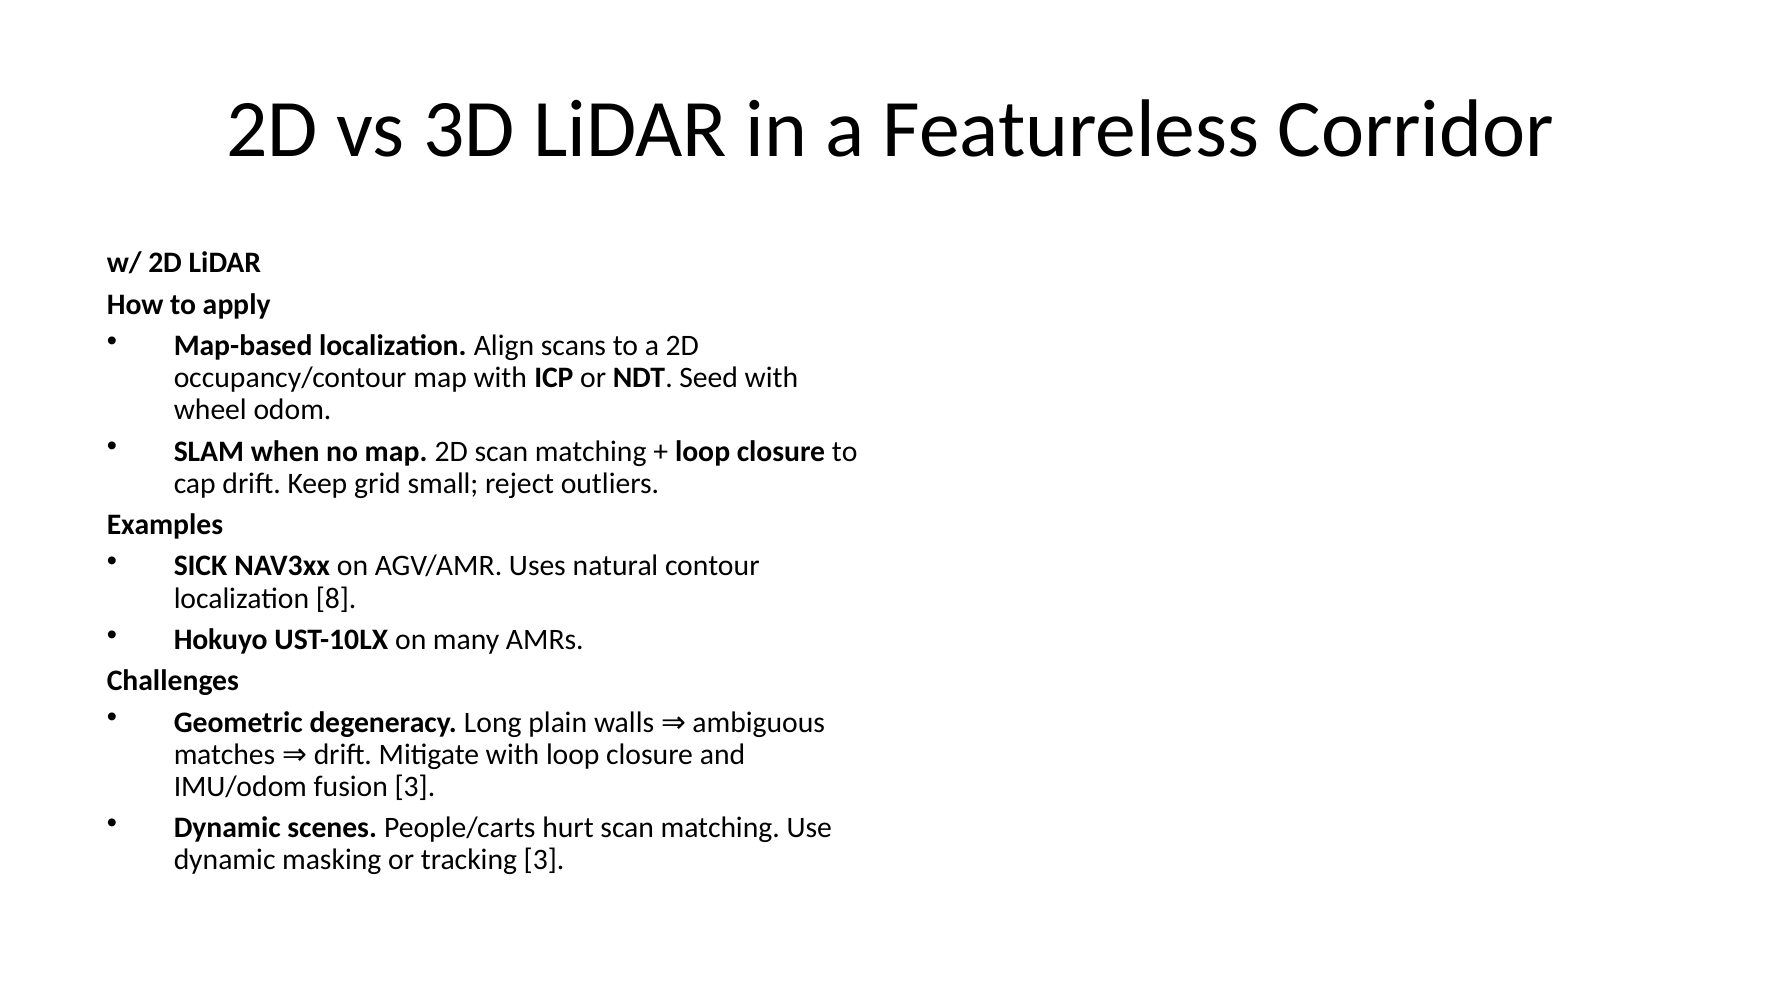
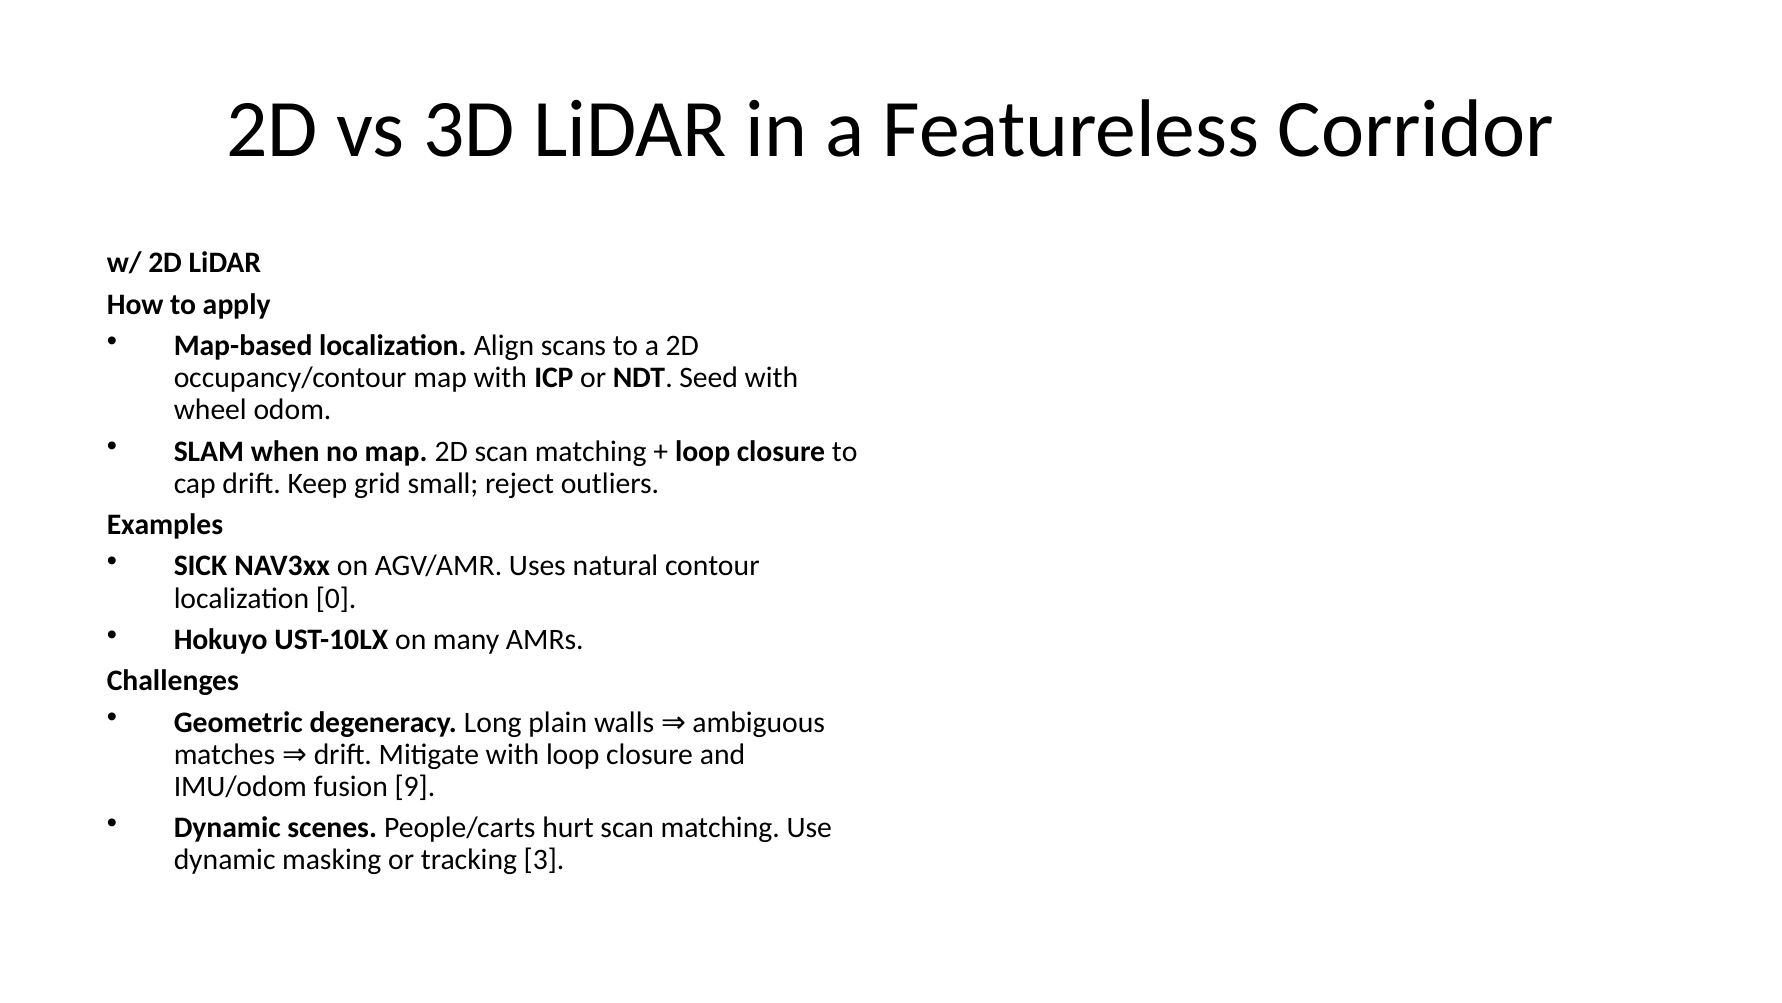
8: 8 -> 0 (336, 598)
fusion 3: 3 -> 9 (415, 786)
